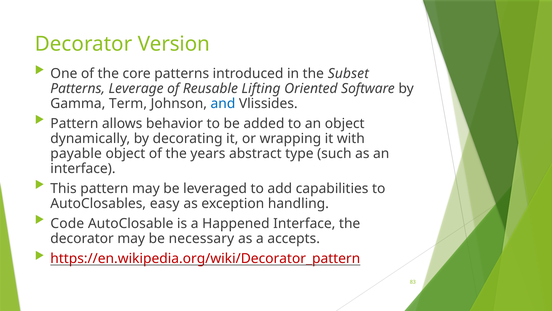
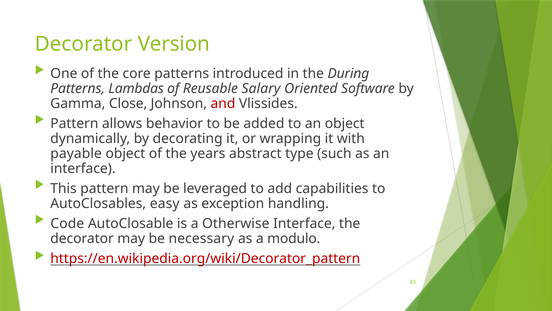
Subset: Subset -> During (348, 74)
Leverage: Leverage -> Lambdas (136, 89)
Lifting: Lifting -> Salary (261, 89)
Term: Term -> Close (128, 103)
and colour: blue -> red (223, 103)
Happened: Happened -> Otherwise (236, 223)
accepts: accepts -> modulo (294, 238)
